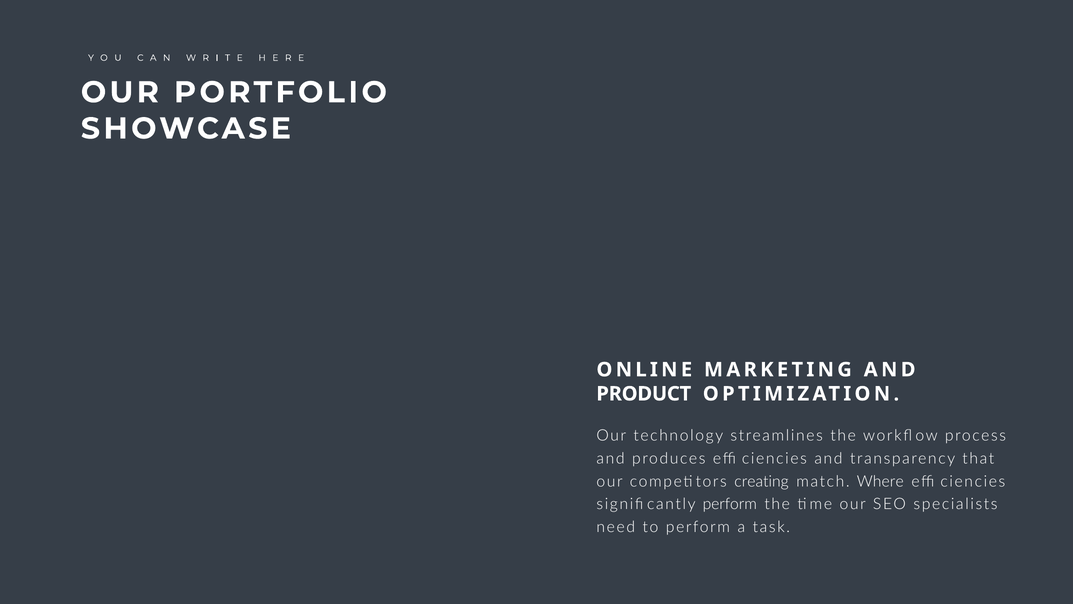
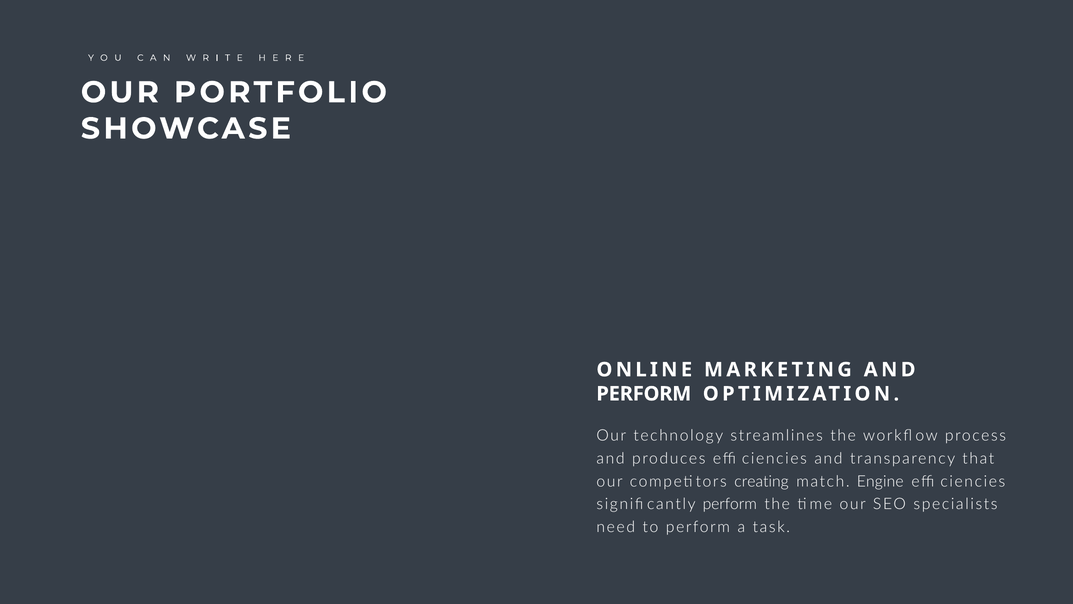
PRODUCT: PRODUCT -> PERFORM (644, 394)
Where: Where -> Engine (880, 481)
